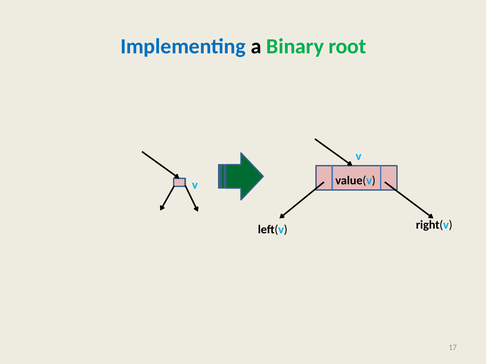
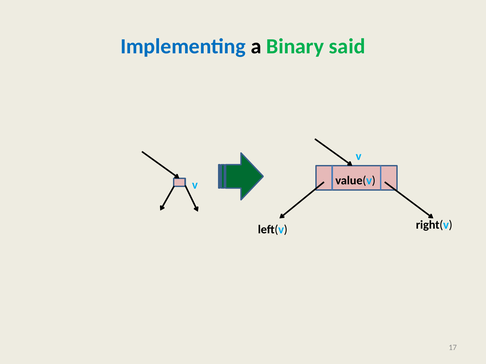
root: root -> said (347, 46)
